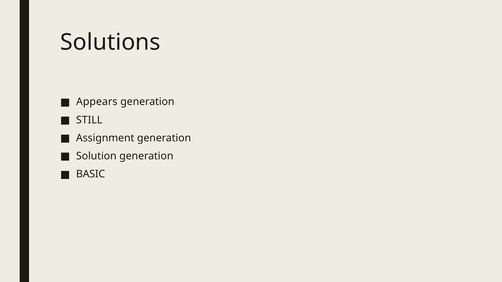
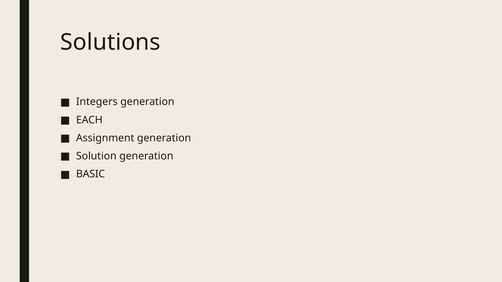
Appears: Appears -> Integers (97, 102)
STILL: STILL -> EACH (89, 120)
